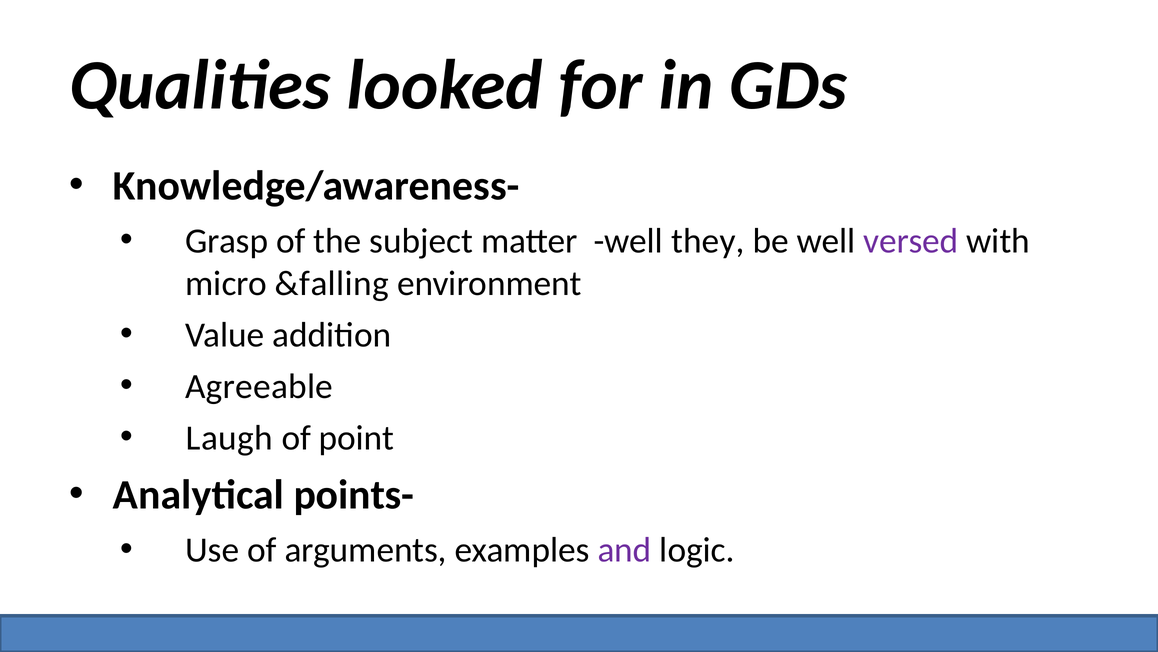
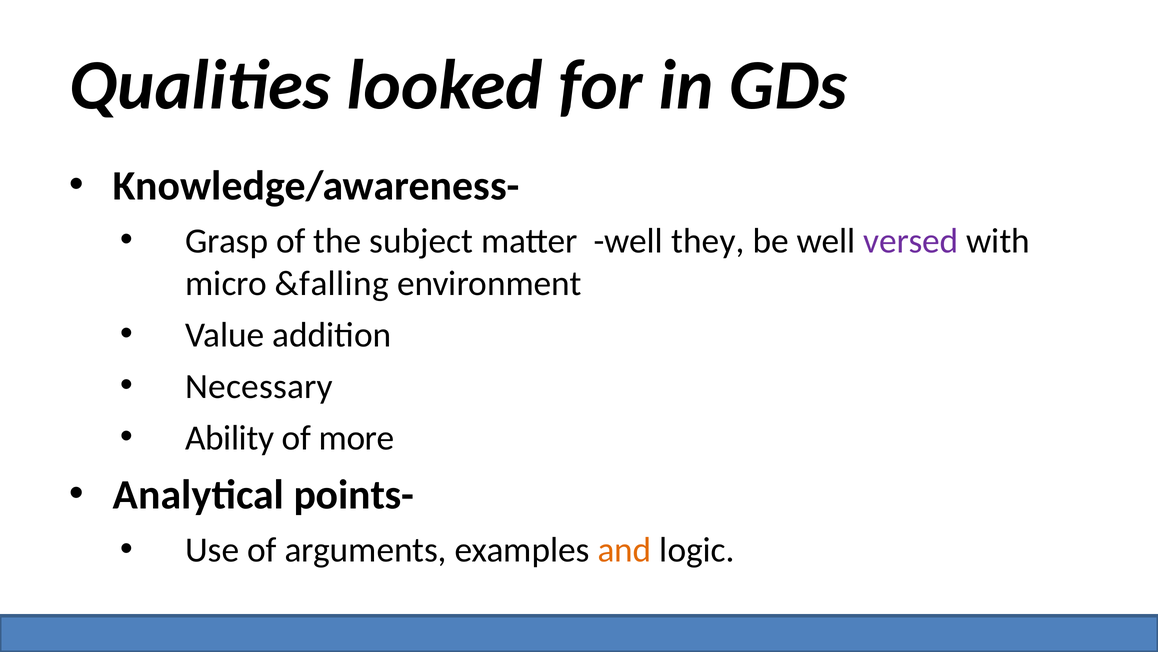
Agreeable: Agreeable -> Necessary (259, 386)
Laugh: Laugh -> Ability (230, 438)
point: point -> more (357, 438)
and colour: purple -> orange (625, 549)
